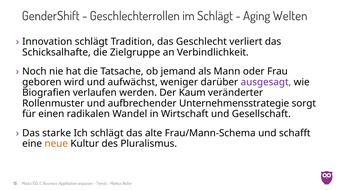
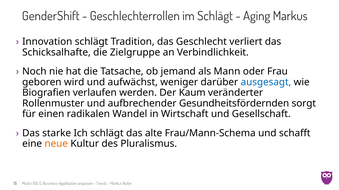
Aging Welten: Welten -> Markus (290, 16)
ausgesagt colour: purple -> blue (266, 82)
Unternehmensstrategie: Unternehmensstrategie -> Gesundheitsfördernden (234, 104)
